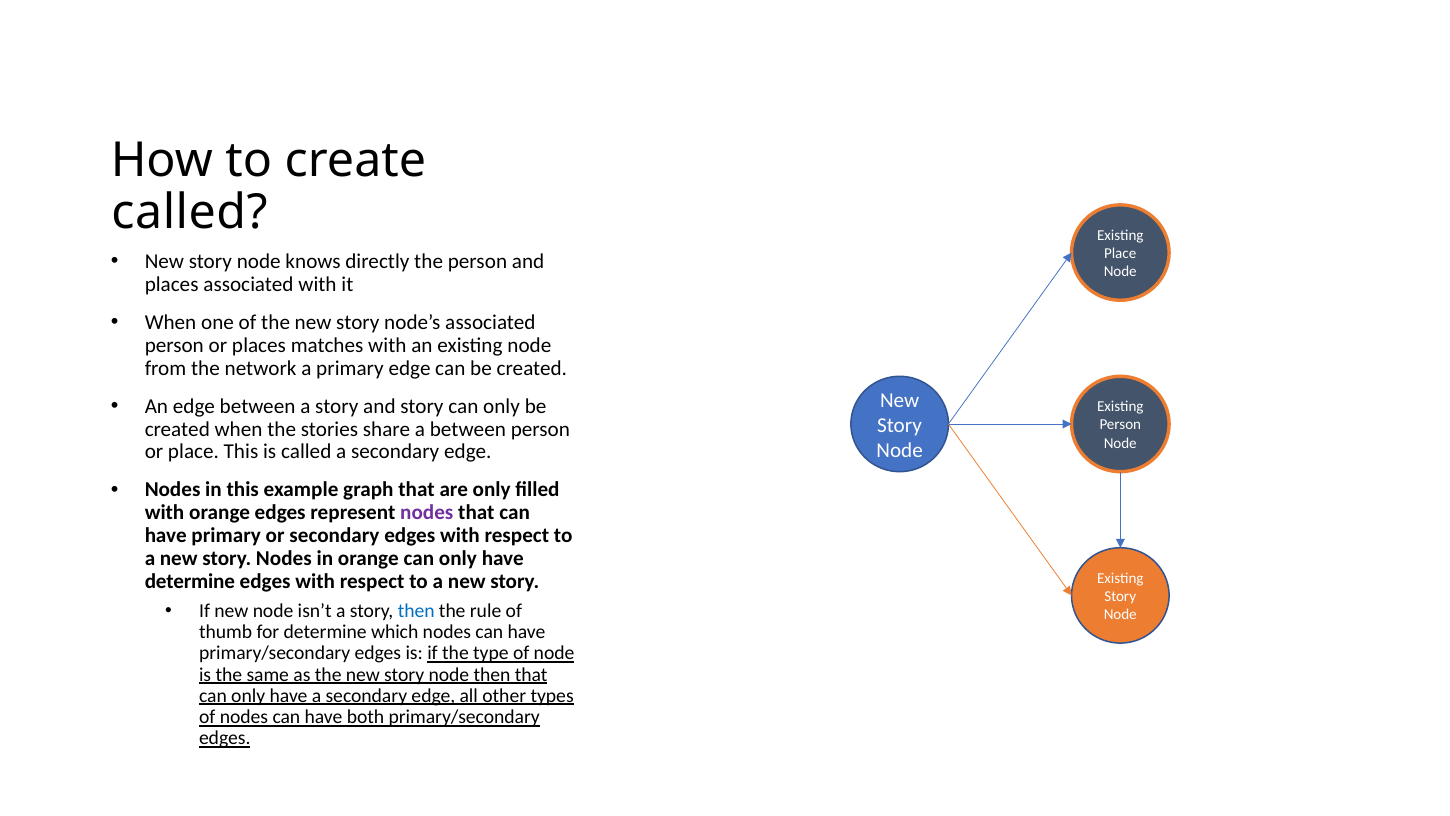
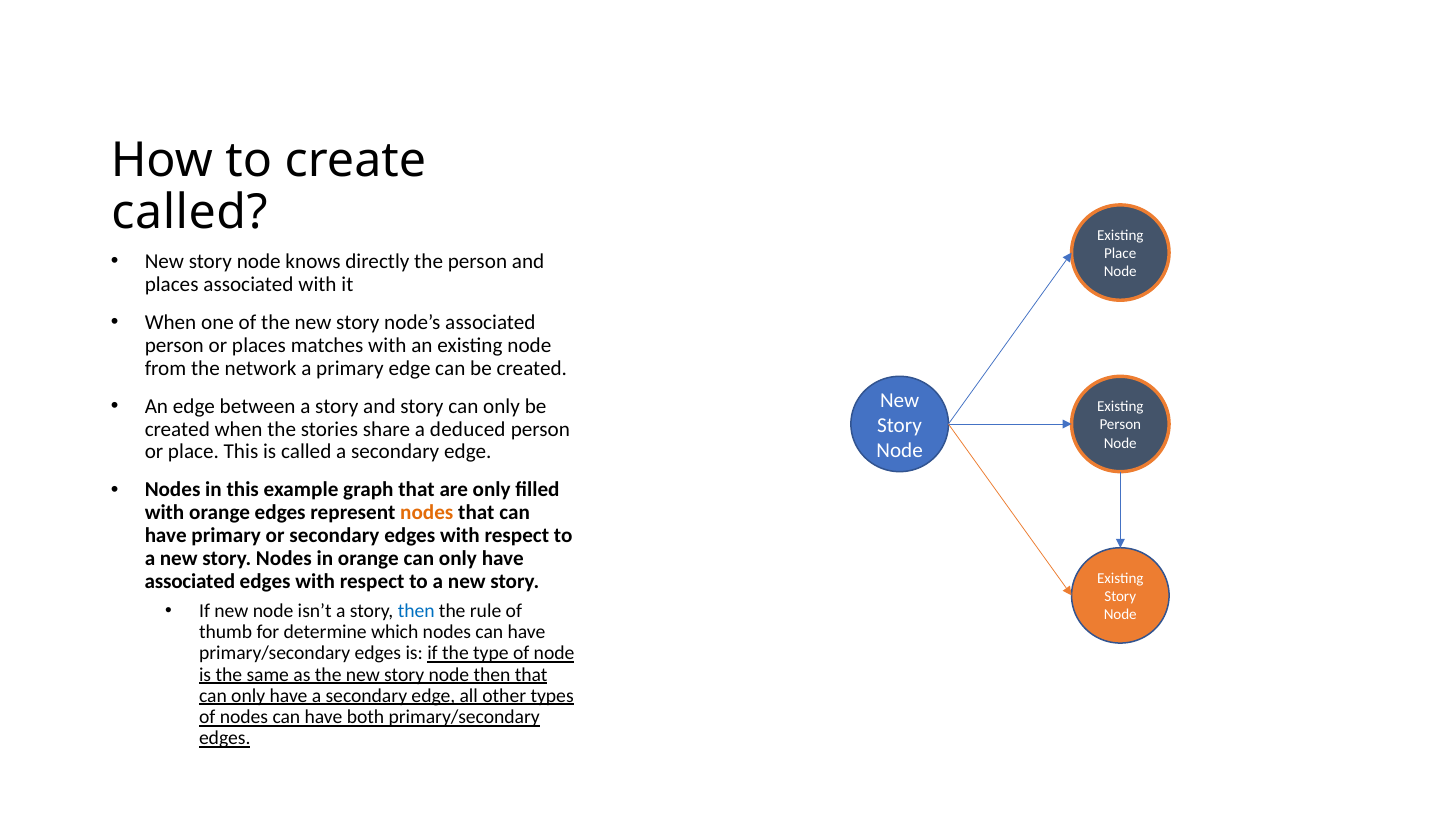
a between: between -> deduced (468, 429)
nodes colour: purple -> orange (427, 513)
determine: determine -> associated (190, 581)
